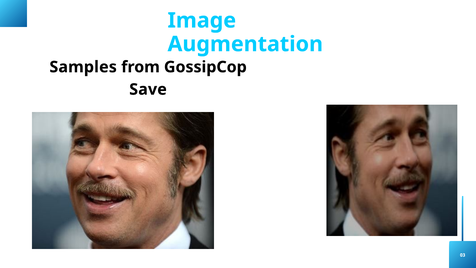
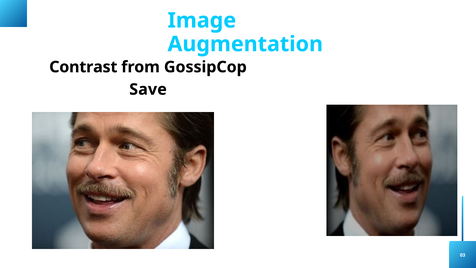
Samples: Samples -> Contrast (83, 67)
